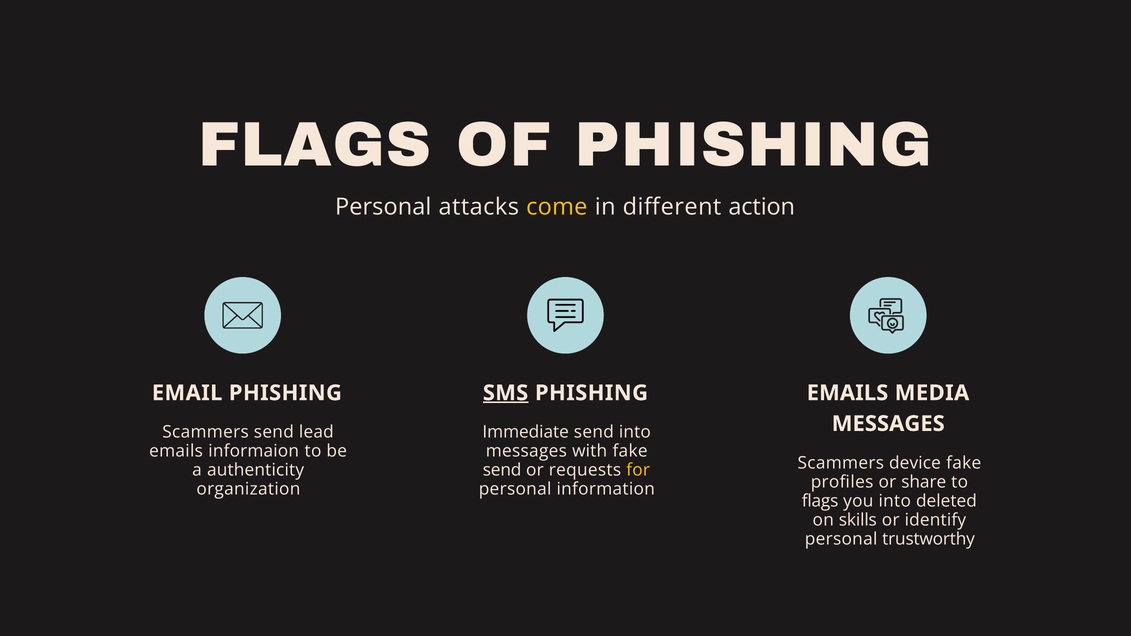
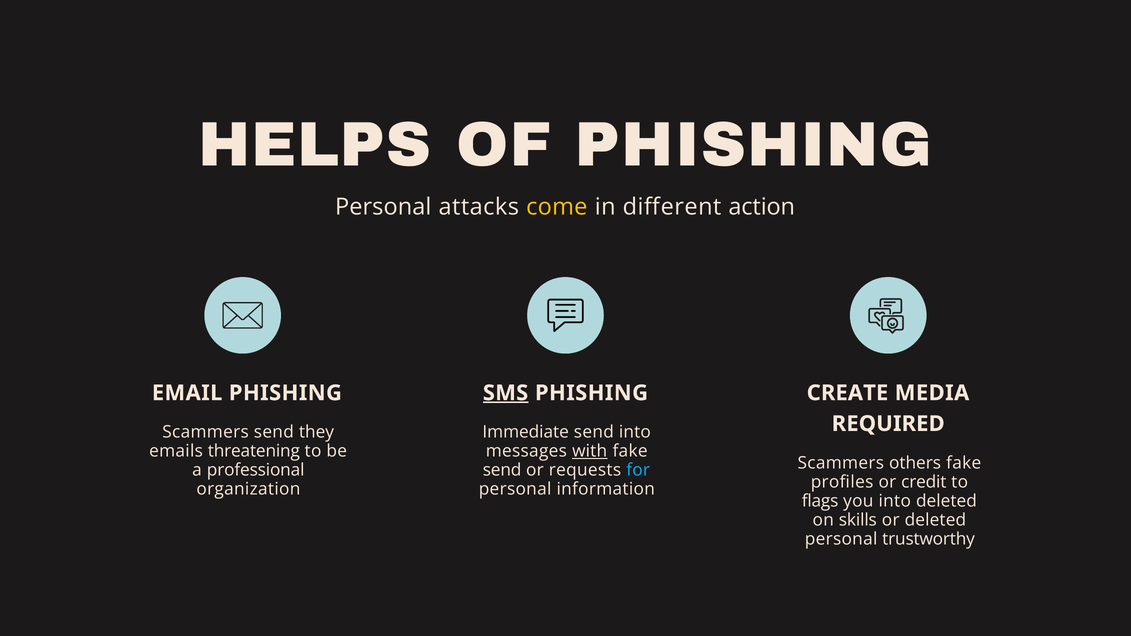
FLAGS: FLAGS -> HELPS (315, 145)
EMAILS: EMAILS -> CREATE (847, 393)
MESSAGES: MESSAGES -> REQUIRED (888, 424)
lead: lead -> they (316, 432)
informaion: informaion -> threatening (254, 451)
with underline: none -> present (590, 451)
device: device -> others (915, 463)
authenticity: authenticity -> professional (256, 470)
for colour: yellow -> light blue (638, 470)
share: share -> credit (924, 482)
or identify: identify -> deleted (935, 520)
